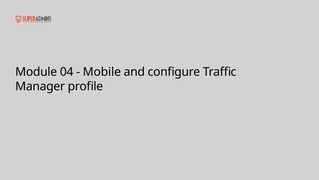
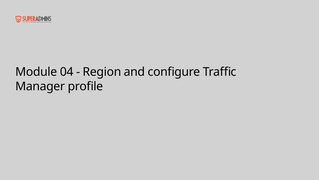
Mobile: Mobile -> Region (102, 72)
